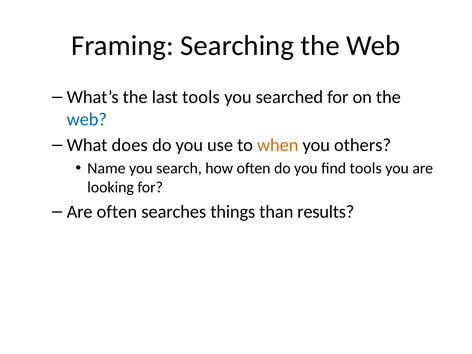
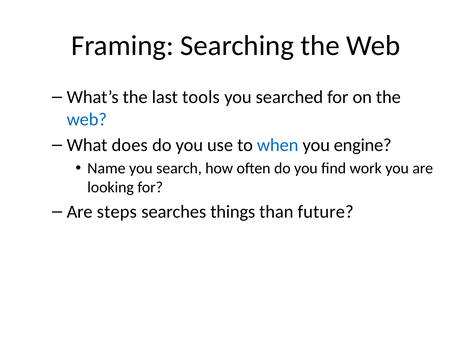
when colour: orange -> blue (278, 145)
others: others -> engine (363, 145)
find tools: tools -> work (366, 168)
Are often: often -> steps (117, 212)
results: results -> future (326, 212)
